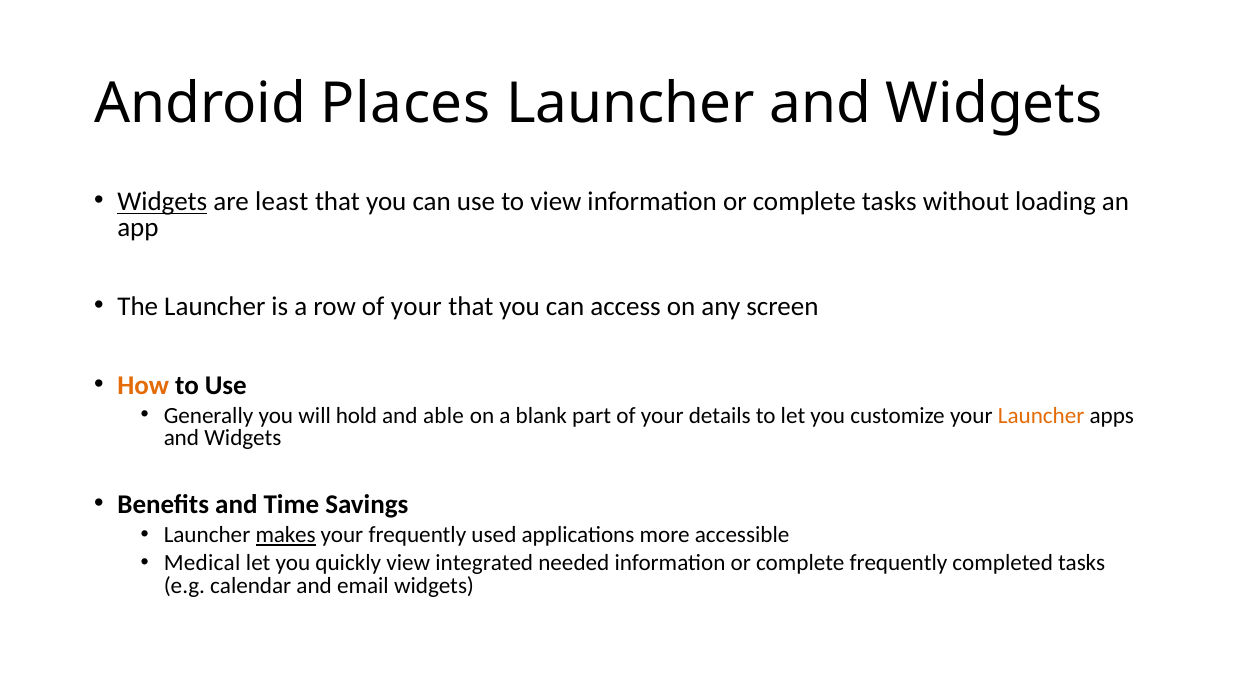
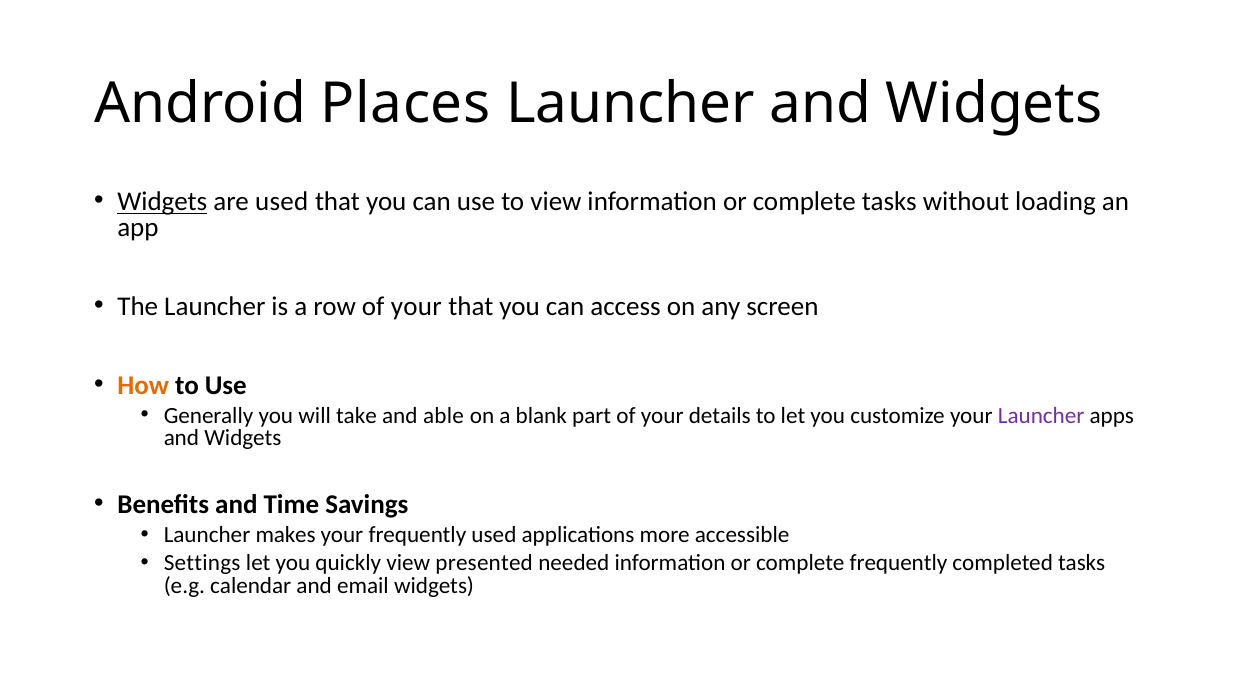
are least: least -> used (282, 202)
hold: hold -> take (356, 416)
Launcher colour: orange -> purple (1041, 416)
makes underline: present -> none (286, 535)
Medical: Medical -> Settings (202, 563)
integrated: integrated -> presented (484, 563)
